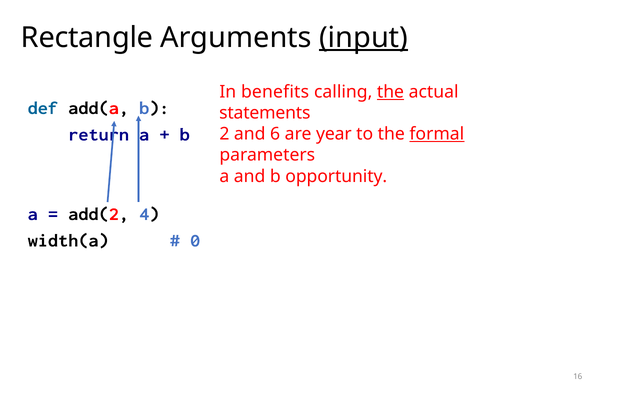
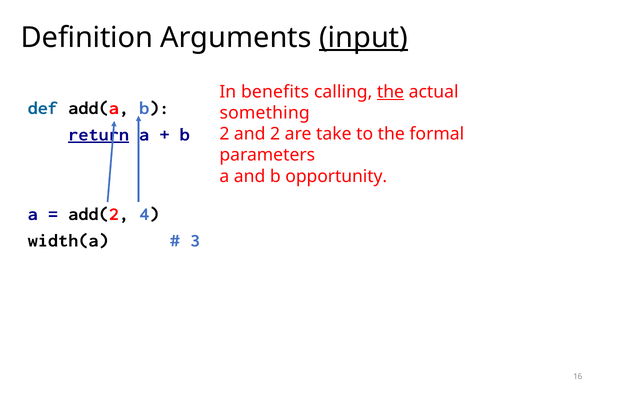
Rectangle: Rectangle -> Definition (87, 38)
statements: statements -> something (265, 113)
and 6: 6 -> 2 (275, 134)
year: year -> take (334, 134)
formal underline: present -> none (437, 134)
return underline: none -> present (99, 134)
0: 0 -> 3 (195, 240)
